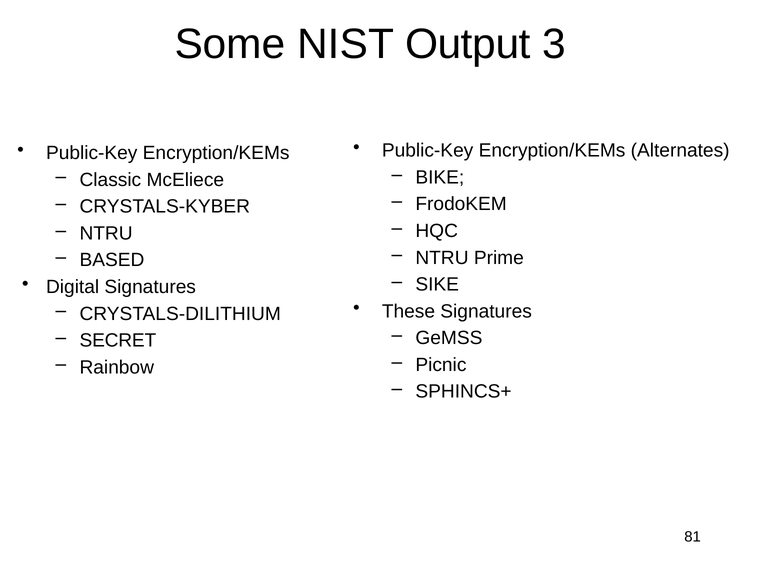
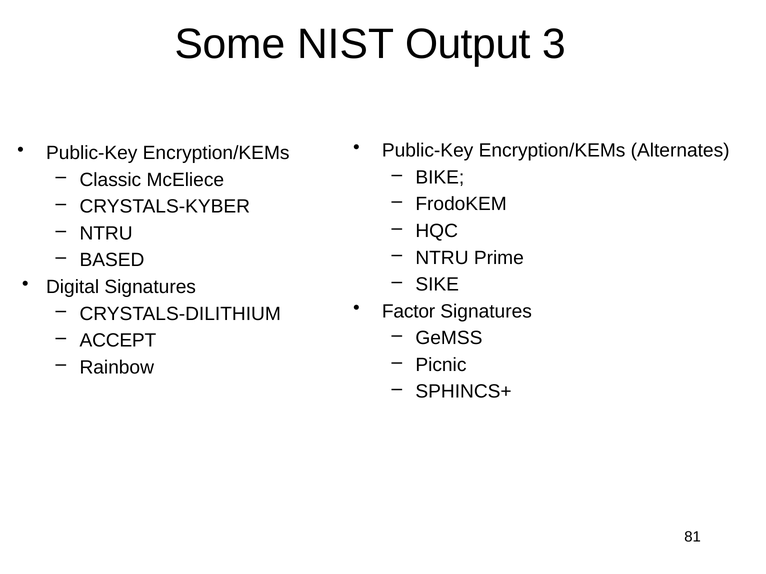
These: These -> Factor (409, 312)
SECRET: SECRET -> ACCEPT (118, 341)
